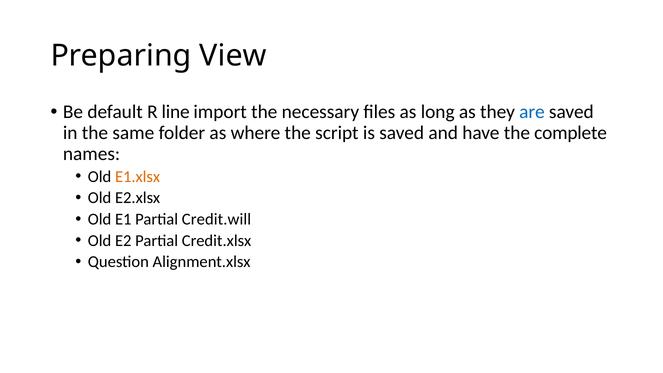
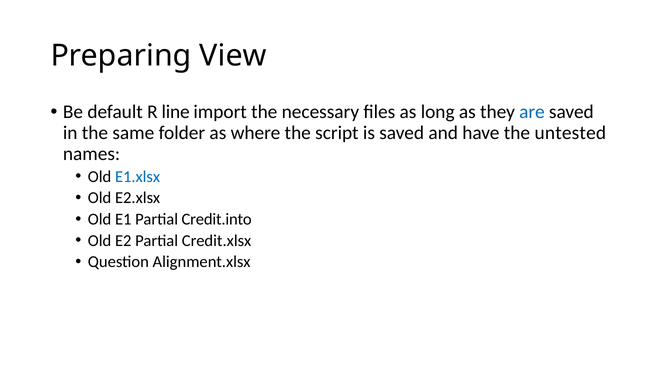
complete: complete -> untested (570, 133)
E1.xlsx colour: orange -> blue (138, 177)
Credit.will: Credit.will -> Credit.into (217, 219)
